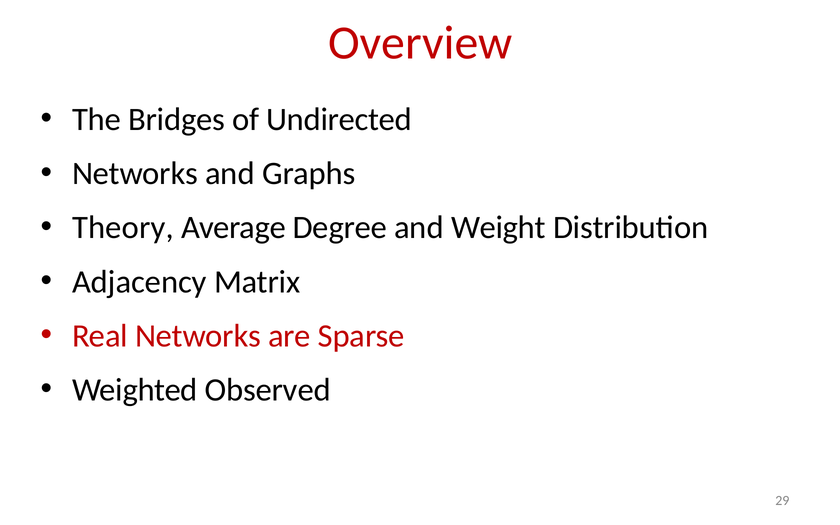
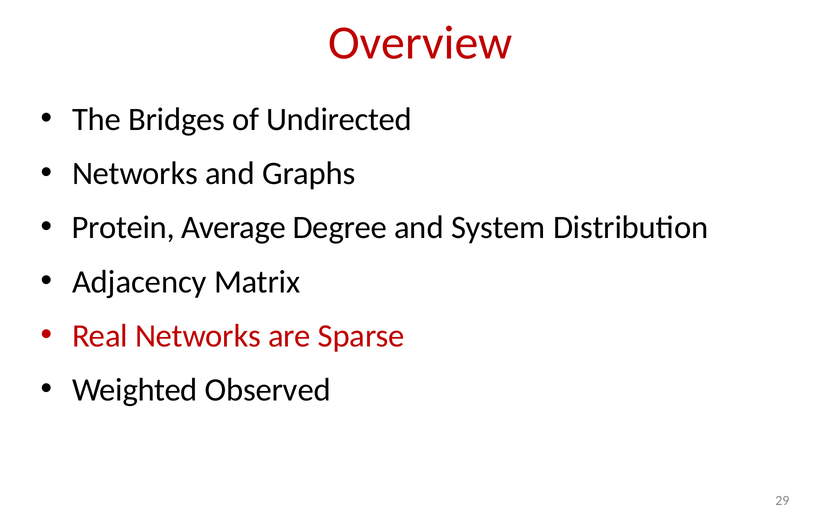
Theory: Theory -> Protein (123, 228)
Weight: Weight -> System (498, 228)
